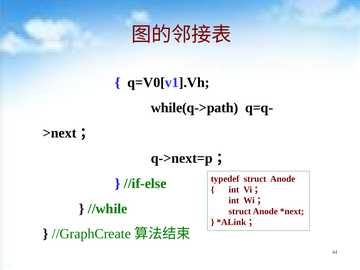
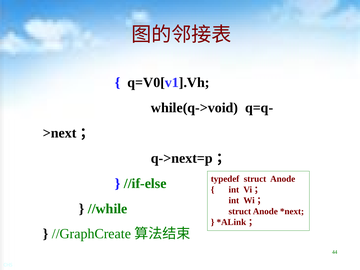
while(q->path: while(q->path -> while(q->void (195, 108)
